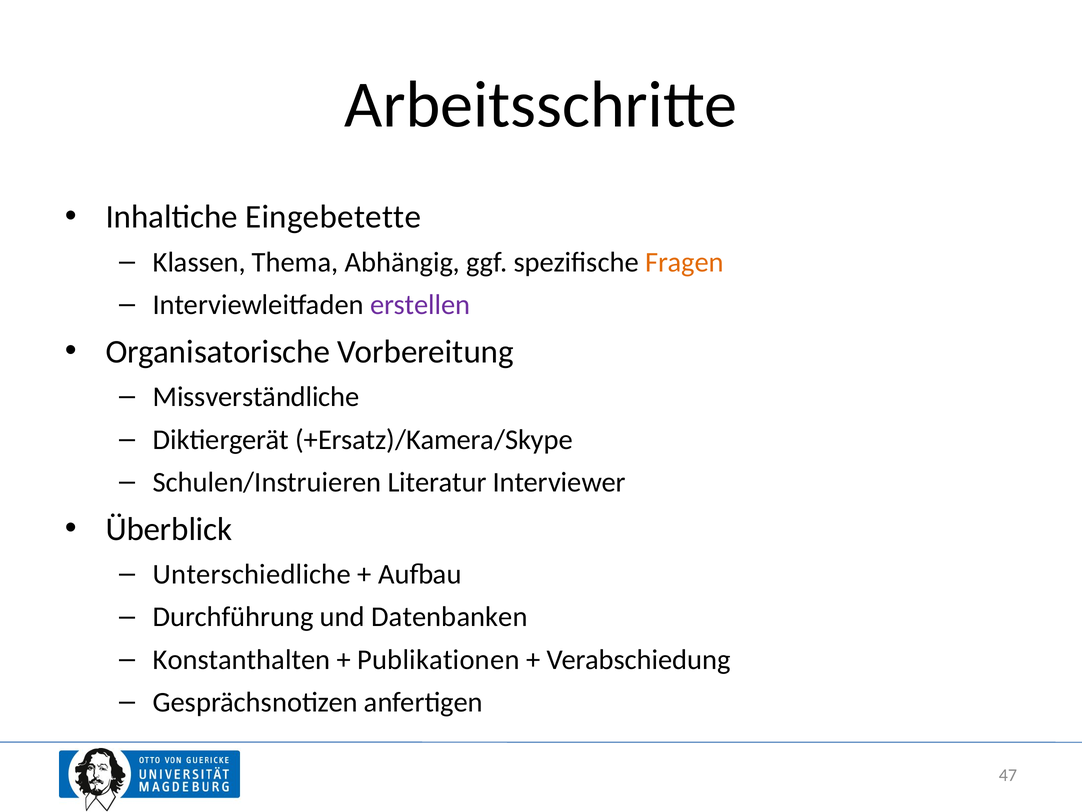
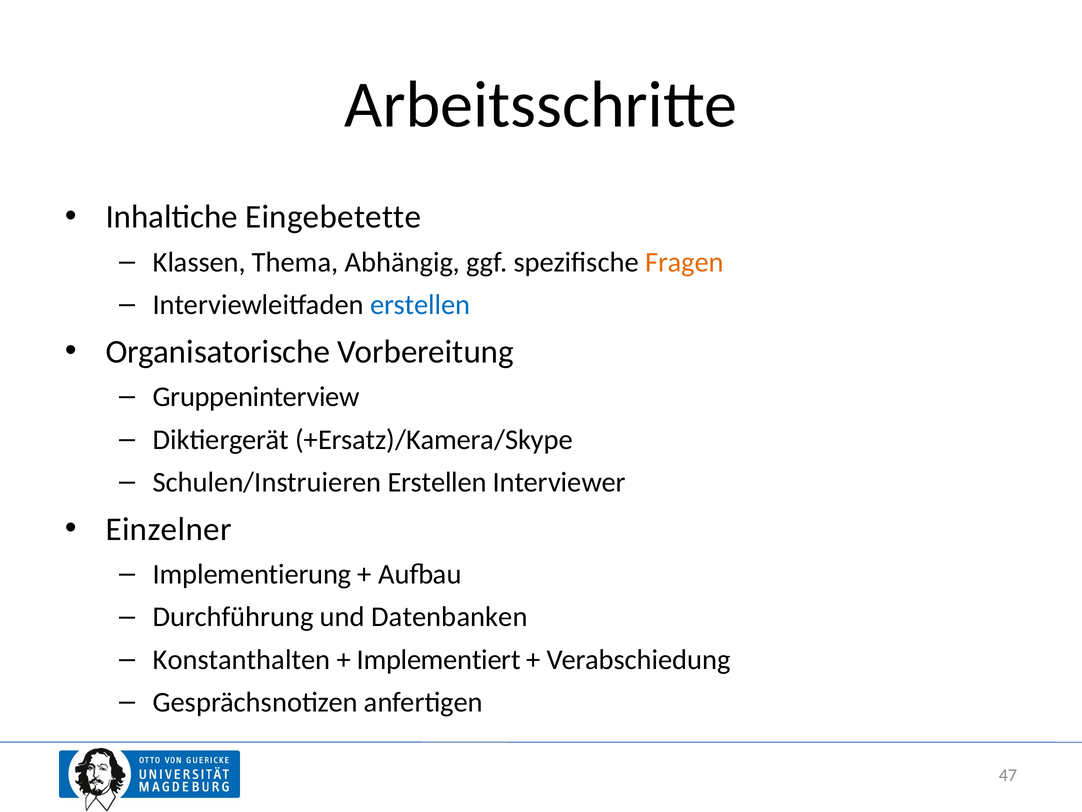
erstellen colour: purple -> blue (420, 305)
Missverständliche: Missverständliche -> Gruppeninterview (256, 397)
Schulen/Instruieren Literatur: Literatur -> Erstellen (437, 482)
Überblick: Überblick -> Einzelner (169, 529)
Unterschiedliche: Unterschiedliche -> Implementierung (252, 574)
Publikationen: Publikationen -> Implementiert (439, 659)
